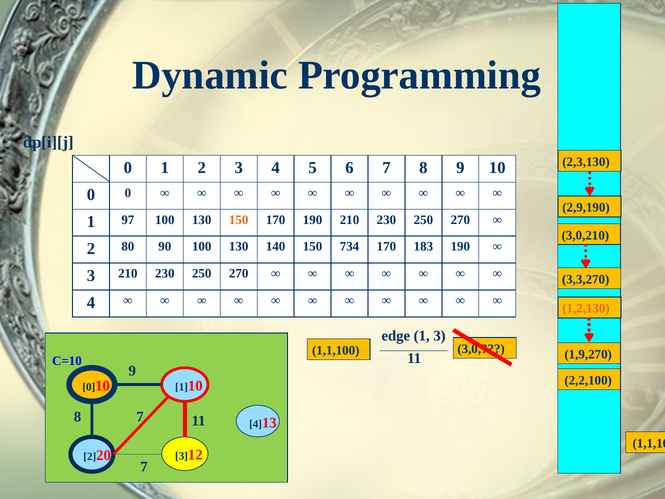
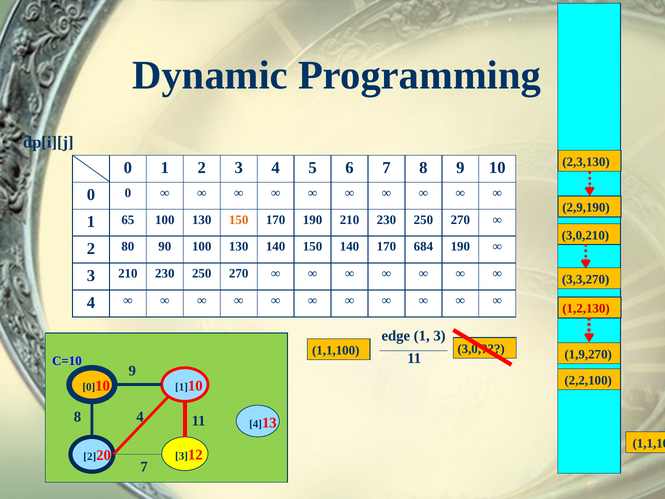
97: 97 -> 65 (128, 220)
150 734: 734 -> 140 (350, 247)
183: 183 -> 684 (423, 247)
1,2,130 colour: orange -> red (586, 308)
8 7: 7 -> 4 (140, 417)
